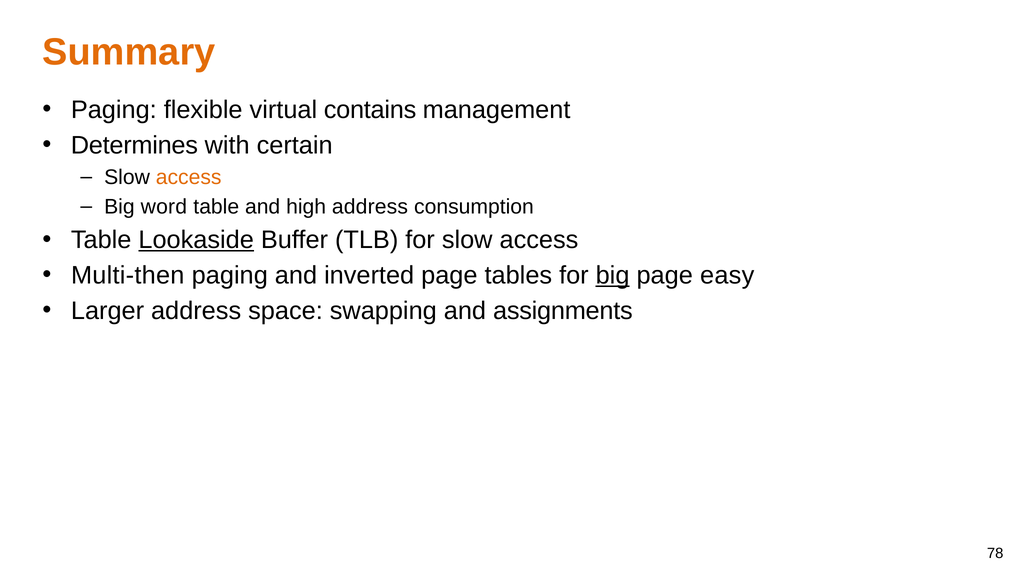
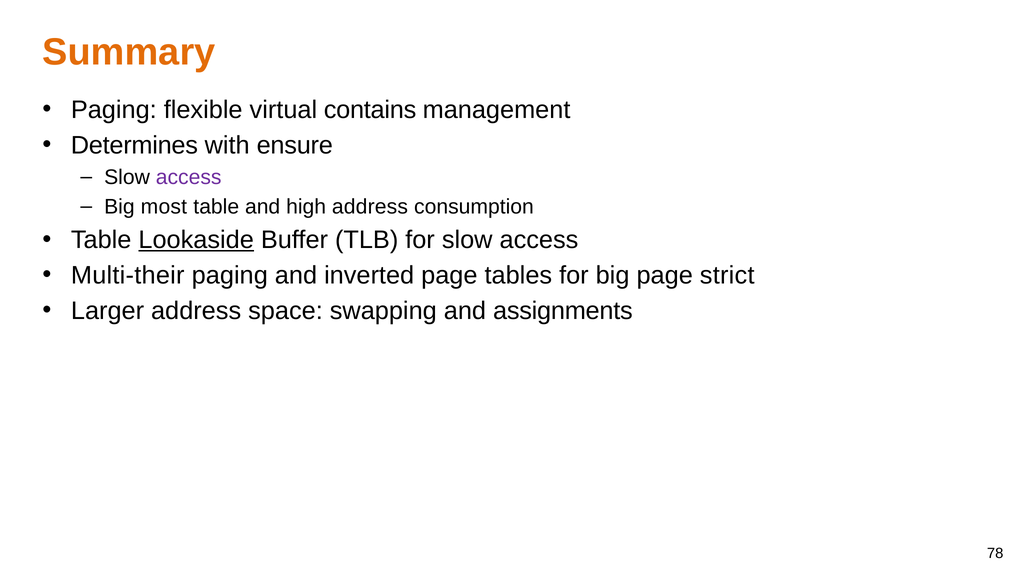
certain: certain -> ensure (295, 145)
access colour: orange -> purple (189, 177)
word: word -> most (164, 207)
Multi-then: Multi-then -> Multi-their (128, 275)
big underline: present -> none (613, 275)
easy: easy -> strict (727, 275)
